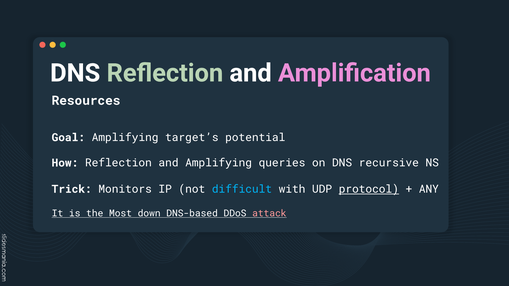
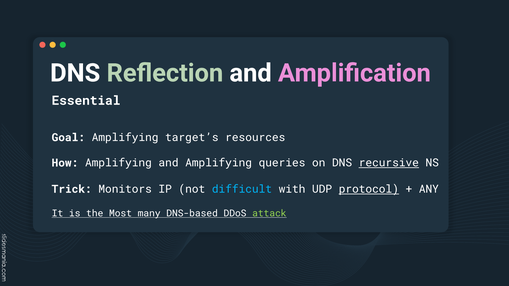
Resources: Resources -> Essential (86, 101)
potential: potential -> resources (255, 138)
How Reflection: Reflection -> Amplifying (118, 163)
recursive underline: none -> present (389, 163)
down: down -> many (149, 214)
attack colour: pink -> light green (269, 214)
